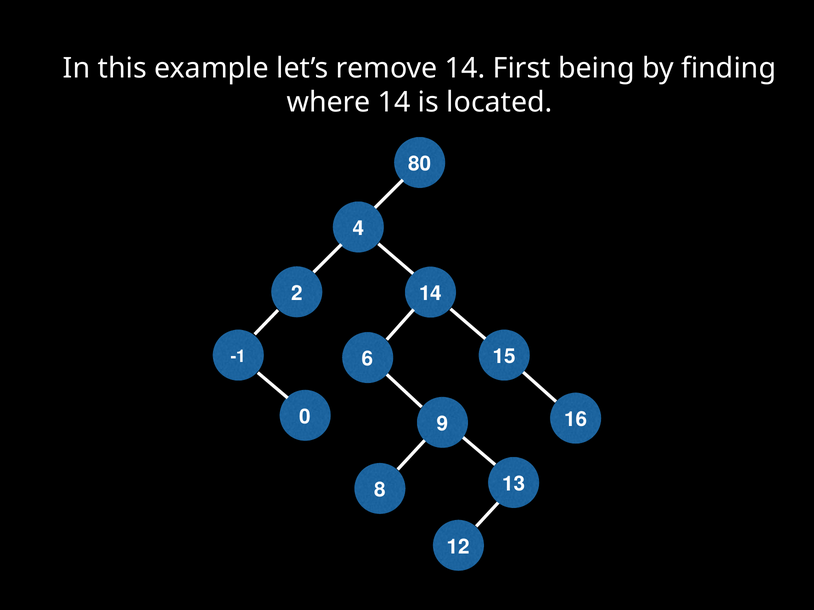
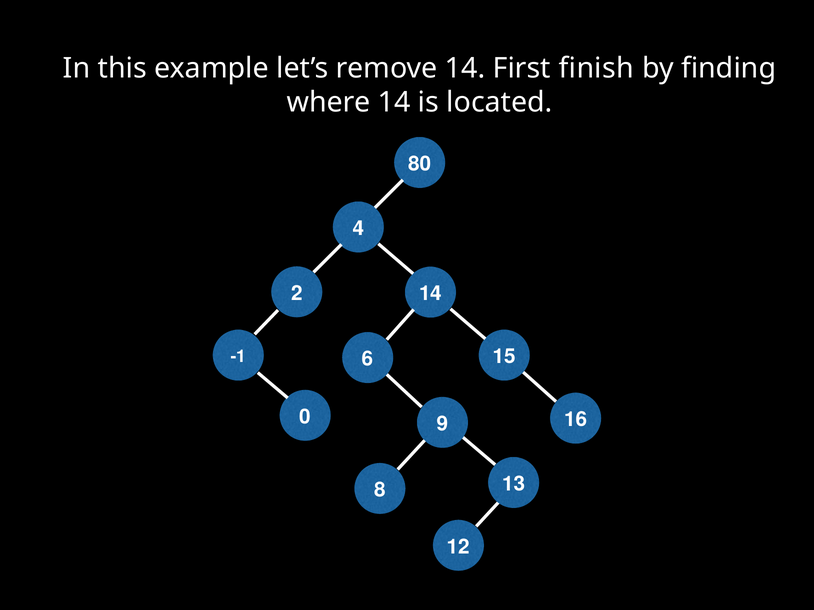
being: being -> finish (596, 68)
